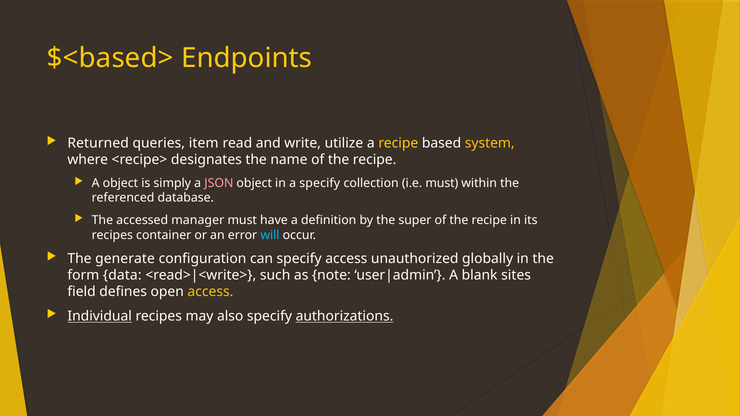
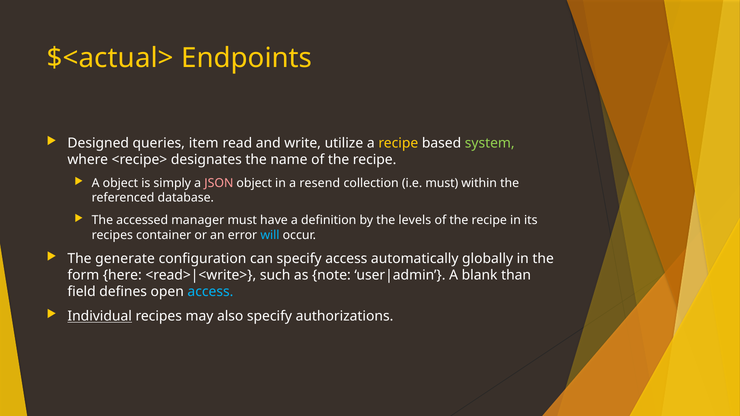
$<based>: $<based> -> $<actual> (110, 58)
Returned: Returned -> Designed (98, 143)
system colour: yellow -> light green (490, 143)
a specify: specify -> resend (320, 183)
super: super -> levels (415, 220)
unauthorized: unauthorized -> automatically (415, 259)
data: data -> here (122, 275)
sites: sites -> than (516, 275)
access colour: yellow -> light blue (210, 292)
authorizations underline: present -> none (344, 316)
